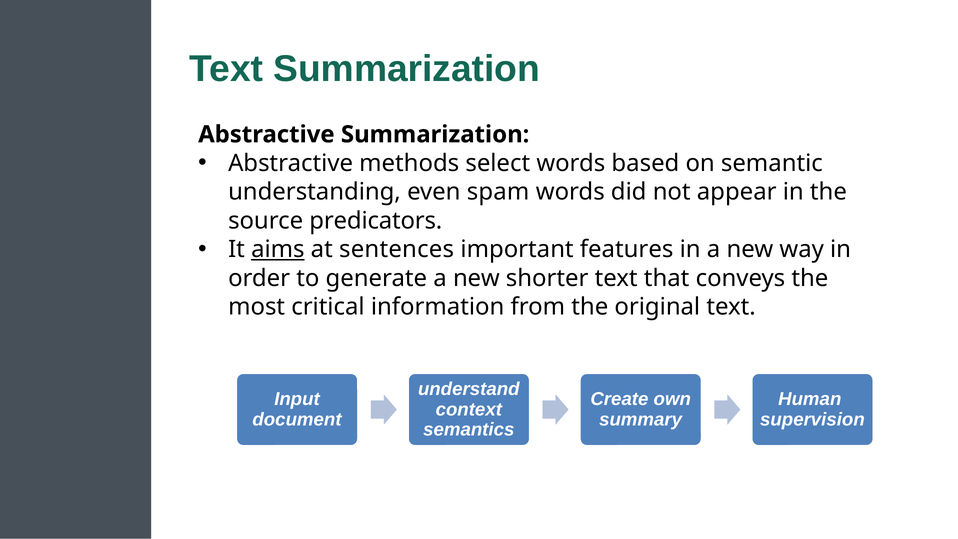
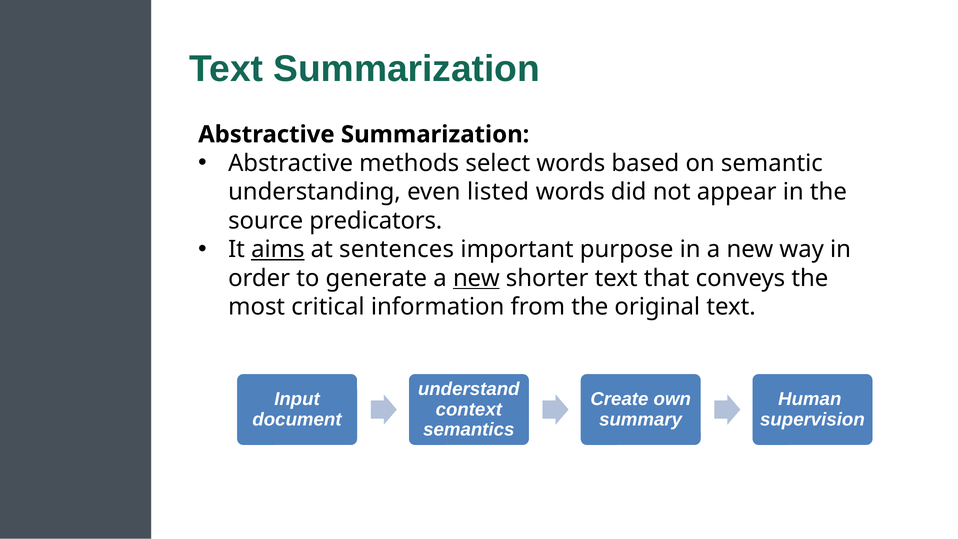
spam: spam -> listed (498, 192)
features: features -> purpose (627, 249)
new underline: none -> present (476, 278)
